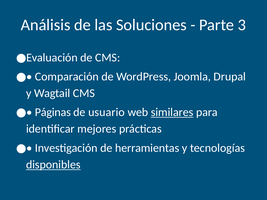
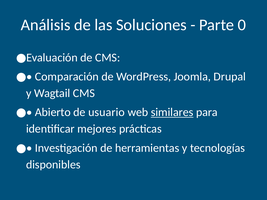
3: 3 -> 0 (242, 25)
Páginas: Páginas -> Abierto (53, 112)
disponibles underline: present -> none (53, 165)
